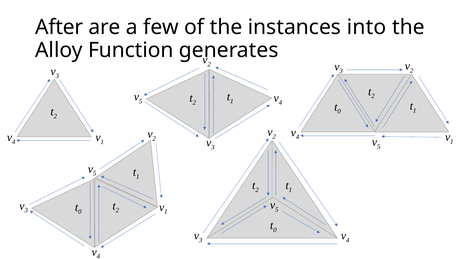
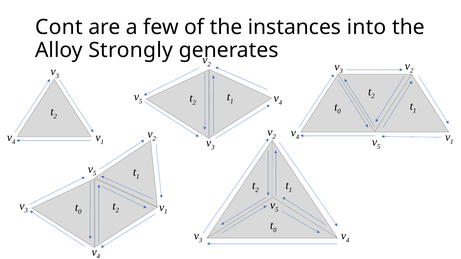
After: After -> Cont (59, 27)
Function: Function -> Strongly (131, 50)
